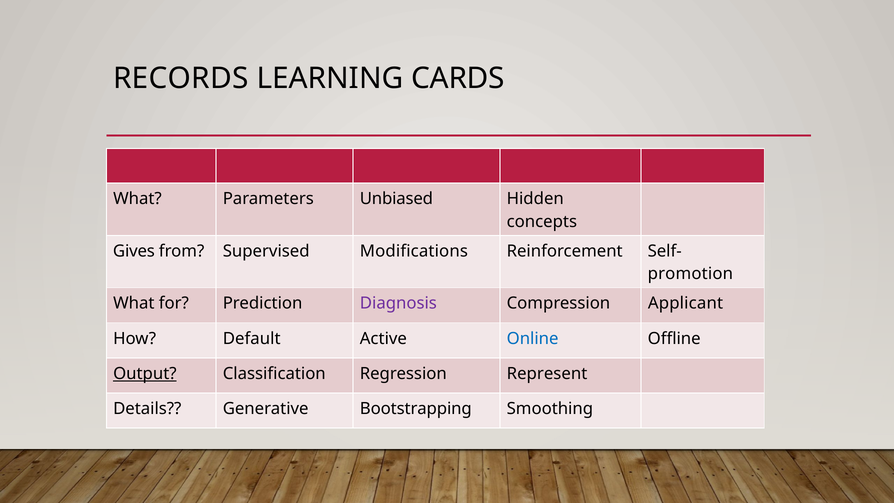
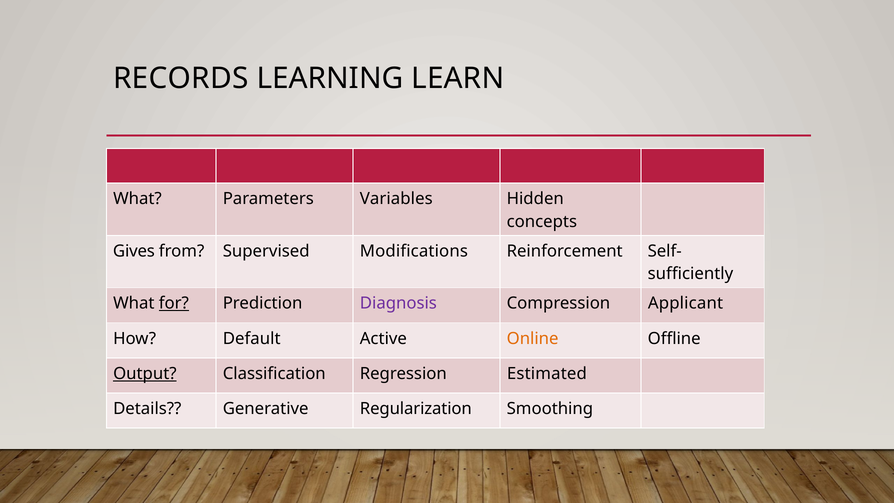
CARDS: CARDS -> LEARN (458, 78)
Unbiased: Unbiased -> Variables (396, 199)
promotion: promotion -> sufficiently (690, 274)
for underline: none -> present (174, 303)
Online colour: blue -> orange (533, 338)
Represent: Represent -> Estimated (547, 373)
Bootstrapping: Bootstrapping -> Regularization (416, 409)
